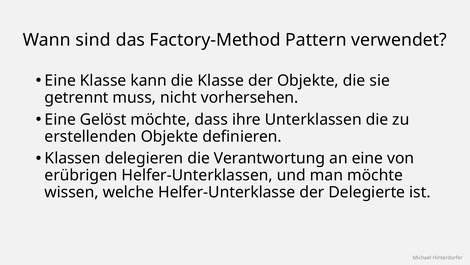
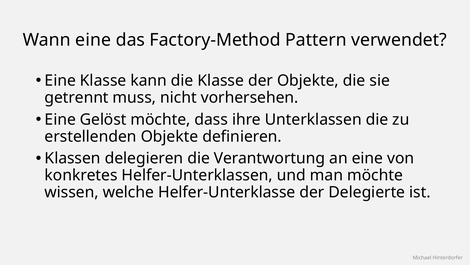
Wann sind: sind -> eine (93, 40)
erübrigen: erübrigen -> konkretes (81, 175)
